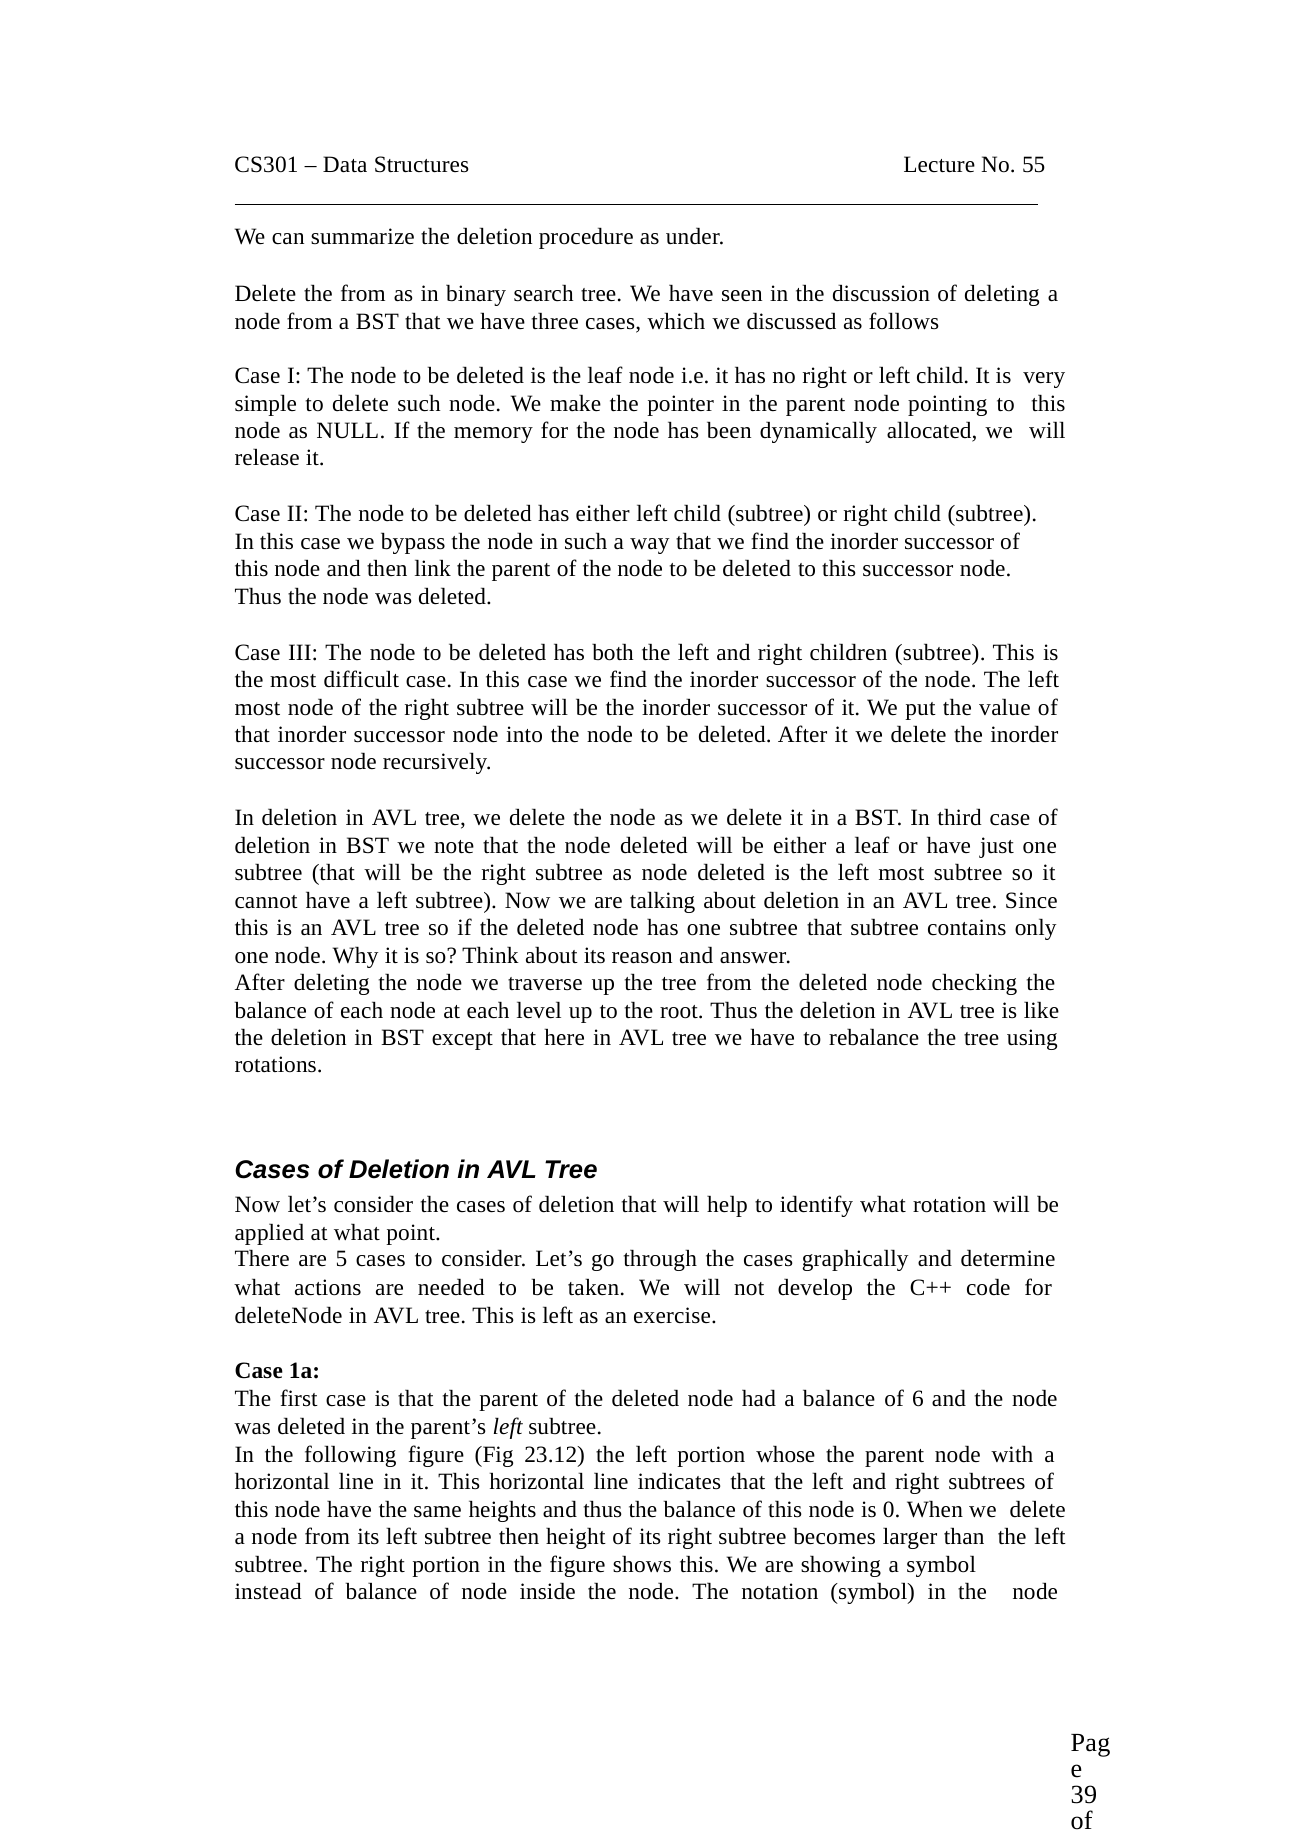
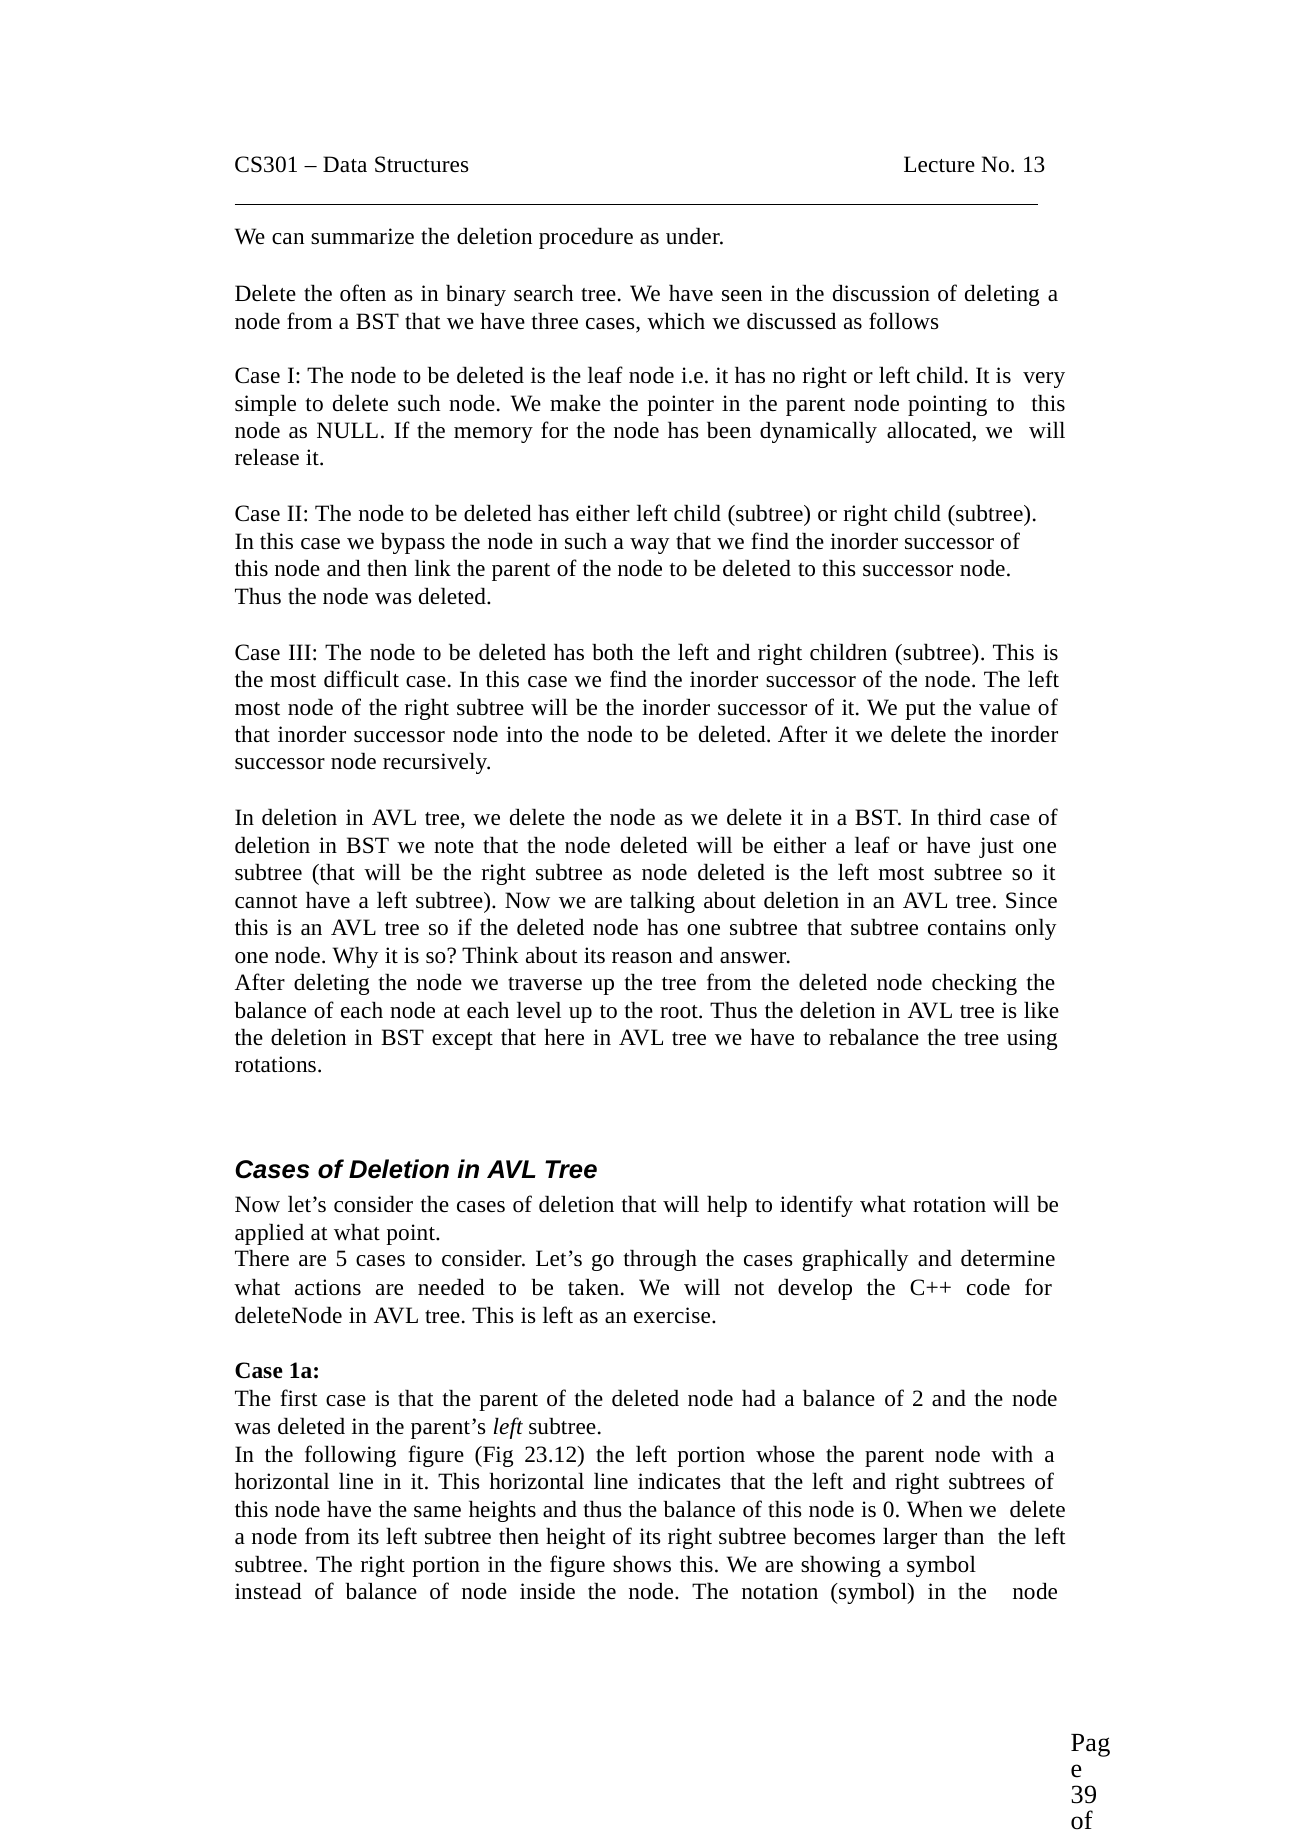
55: 55 -> 13 (1034, 165)
the from: from -> often (363, 294)
6: 6 -> 2 (918, 1399)
